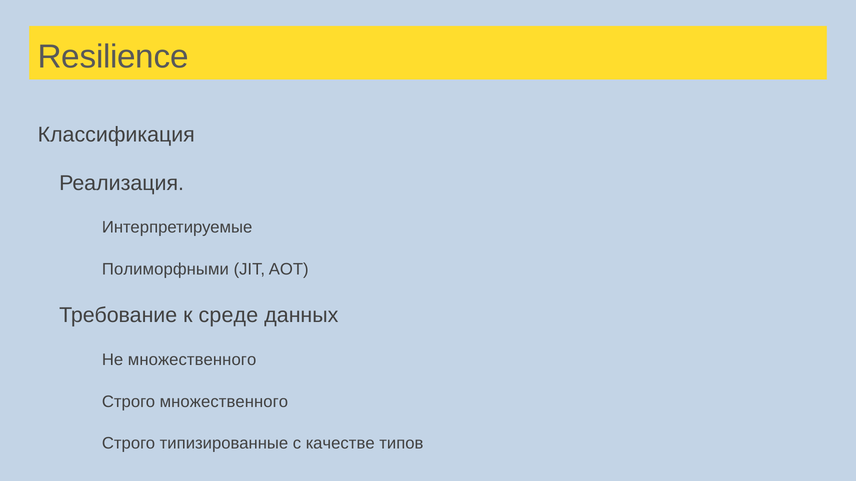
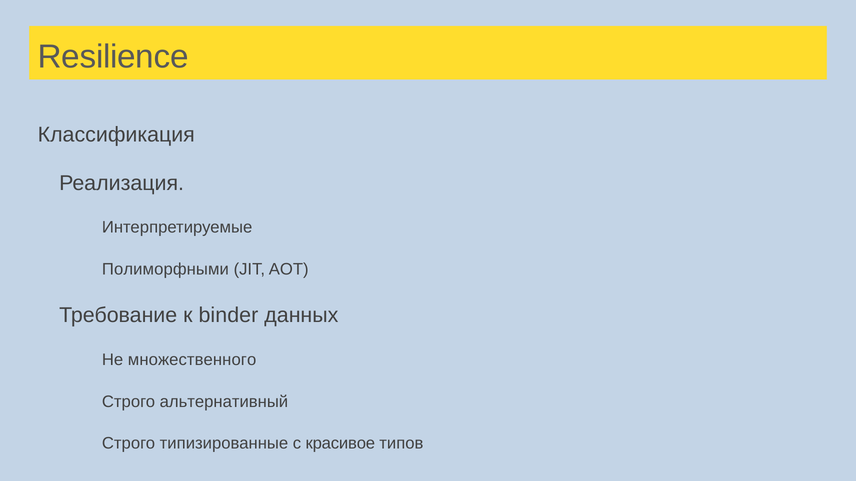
среде: среде -> binder (228, 316)
Строго множественного: множественного -> альтернативный (224, 402)
качестве: качестве -> красивое (340, 444)
